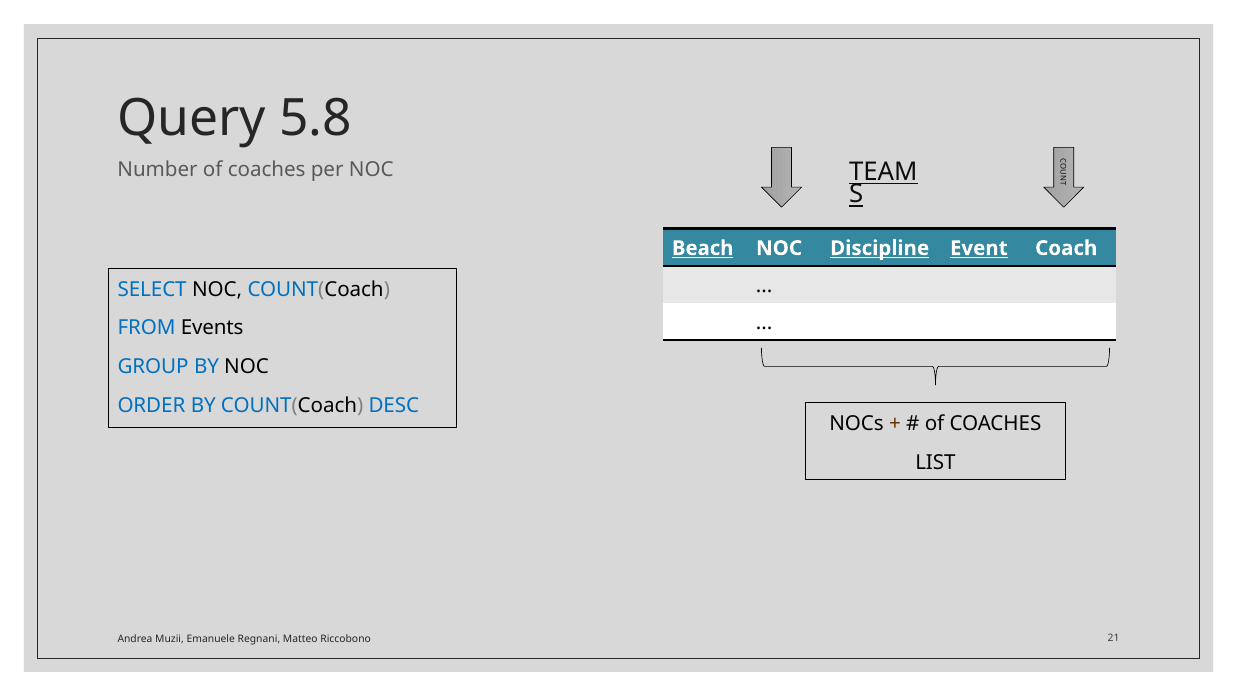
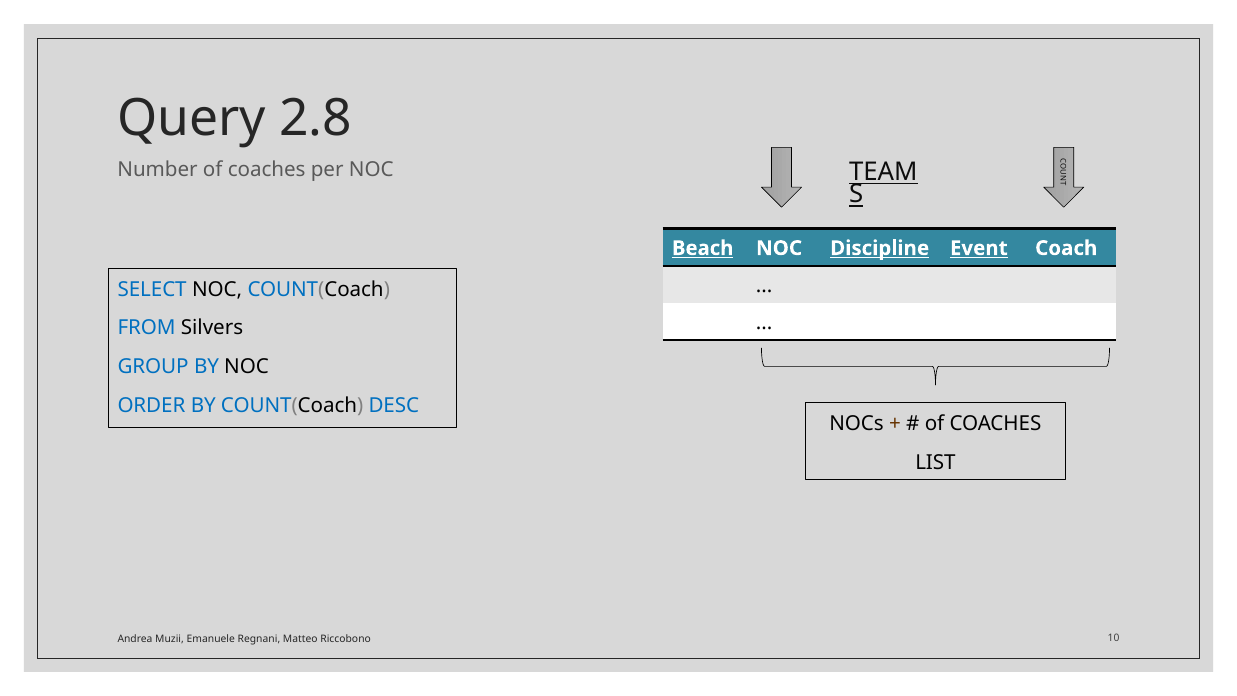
5.8: 5.8 -> 2.8 (316, 119)
Events: Events -> Silvers (212, 328)
21: 21 -> 10 (1114, 637)
